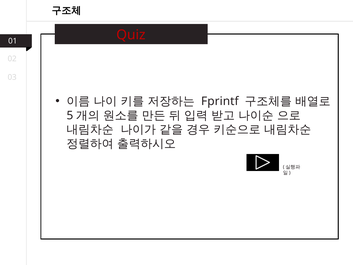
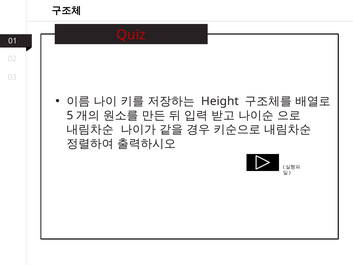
Fprintf: Fprintf -> Height (220, 101)
